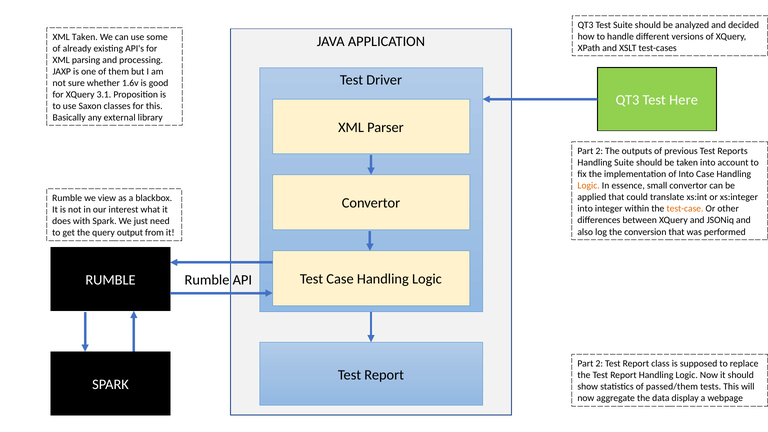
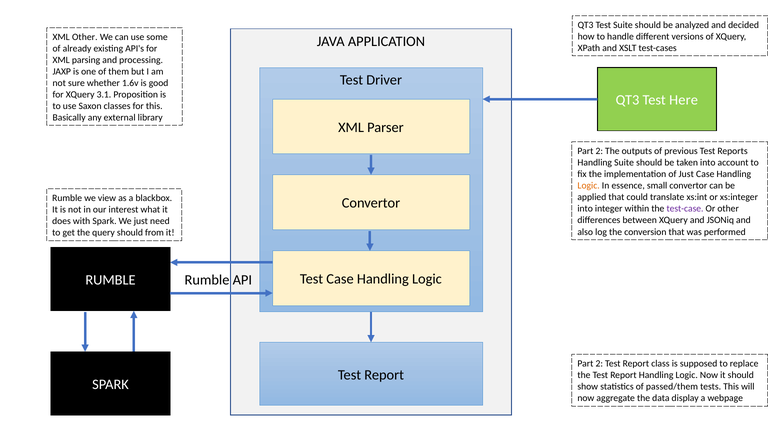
XML Taken: Taken -> Other (85, 37)
of Into: Into -> Just (686, 174)
test-case colour: orange -> purple (685, 209)
query output: output -> should (130, 233)
